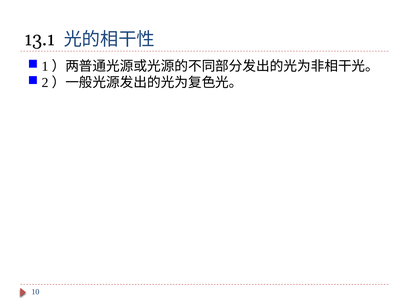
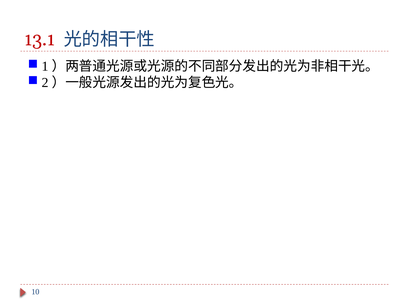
13.1 colour: black -> red (40, 39)
